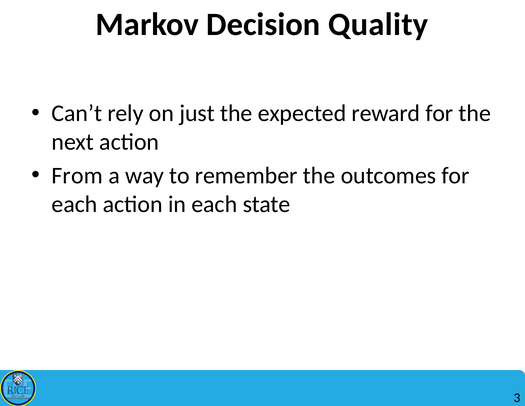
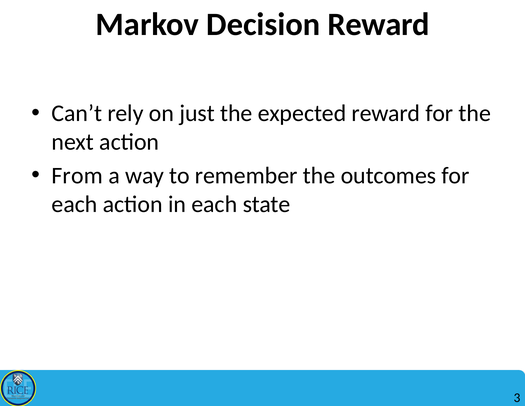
Decision Quality: Quality -> Reward (379, 24)
